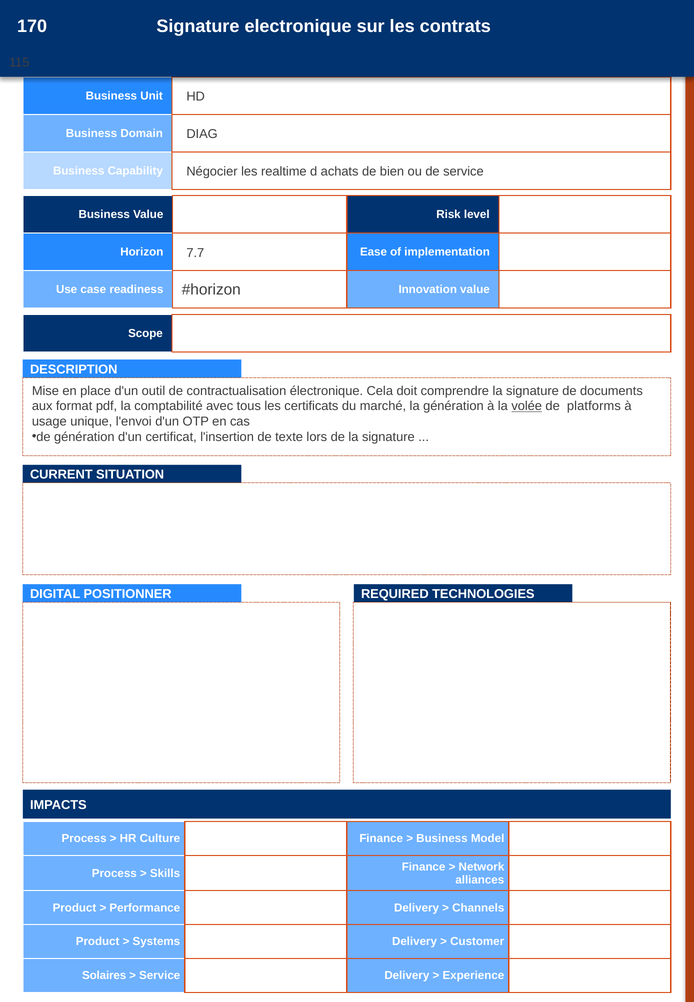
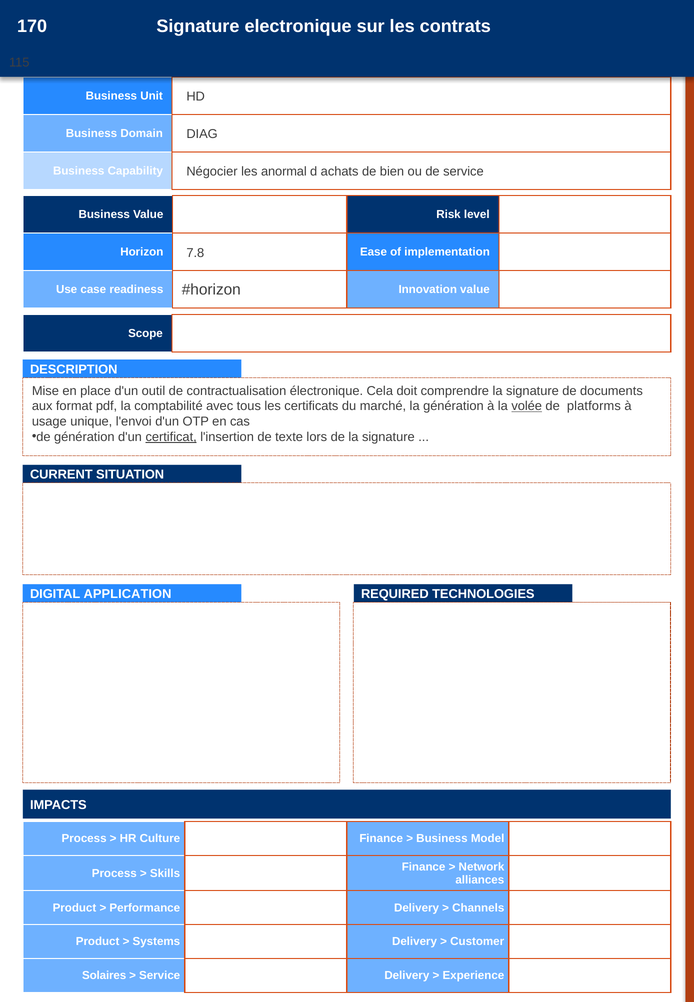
realtime: realtime -> anormal (284, 172)
7.7: 7.7 -> 7.8 (195, 253)
certificat underline: none -> present (171, 437)
POSITIONNER: POSITIONNER -> APPLICATION (128, 594)
